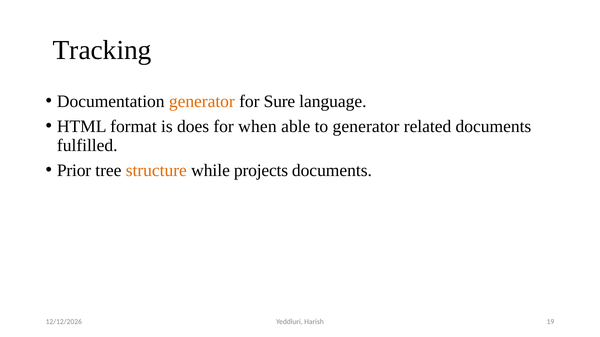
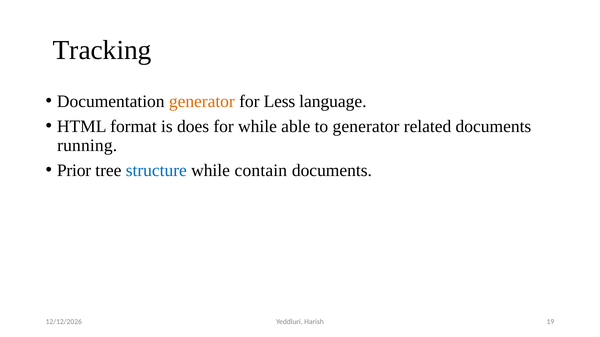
Sure: Sure -> Less (279, 101)
for when: when -> while (258, 127)
fulfilled: fulfilled -> running (87, 146)
structure colour: orange -> blue (156, 171)
projects: projects -> contain (261, 171)
